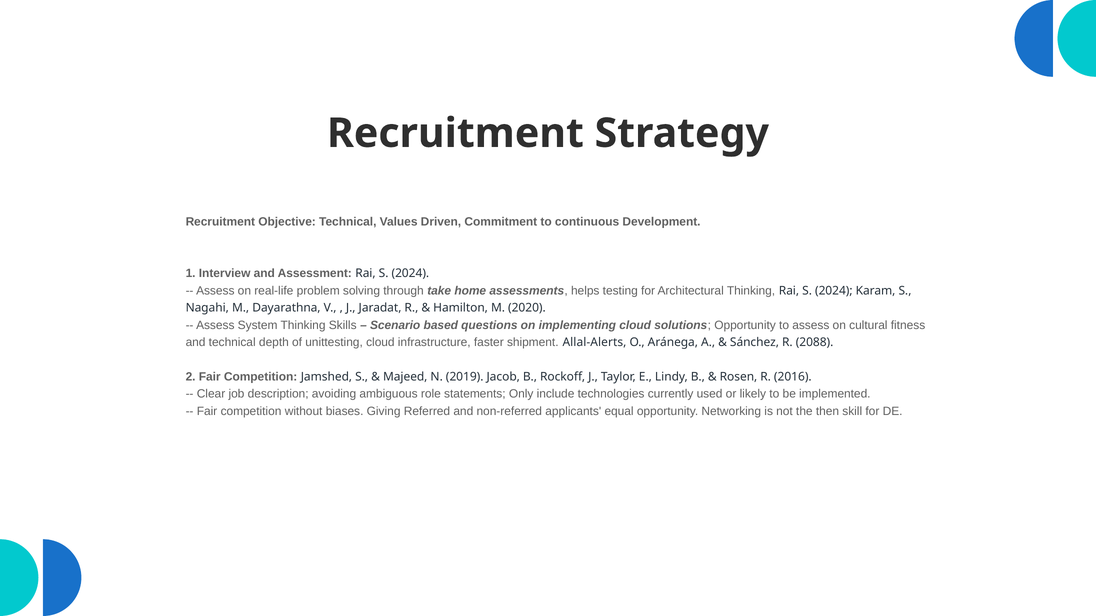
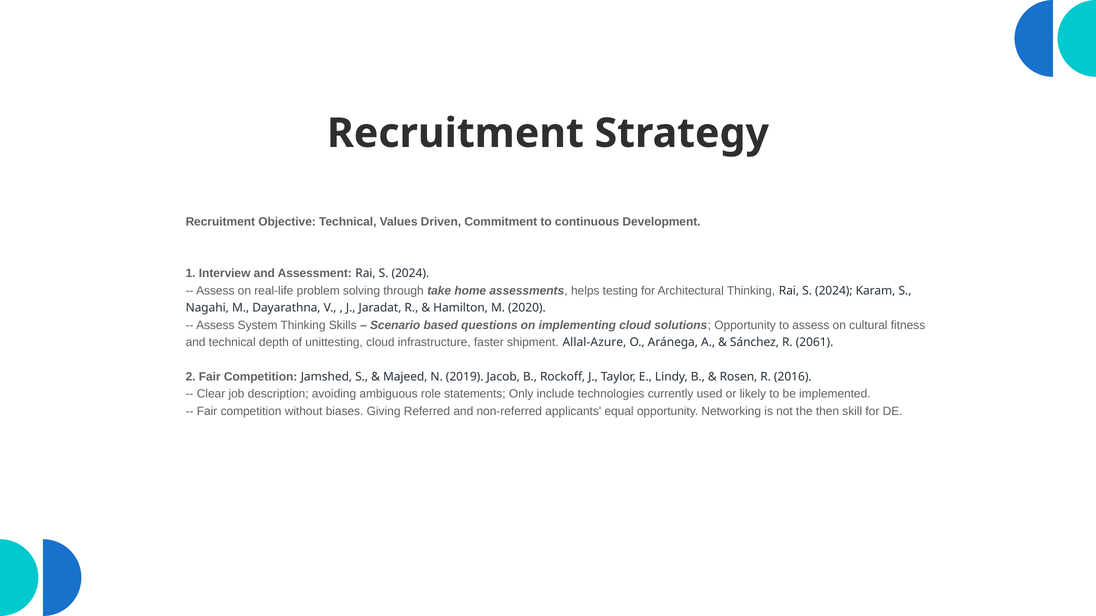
Allal-Alerts: Allal-Alerts -> Allal-Azure (594, 343)
2088: 2088 -> 2061 (815, 343)
